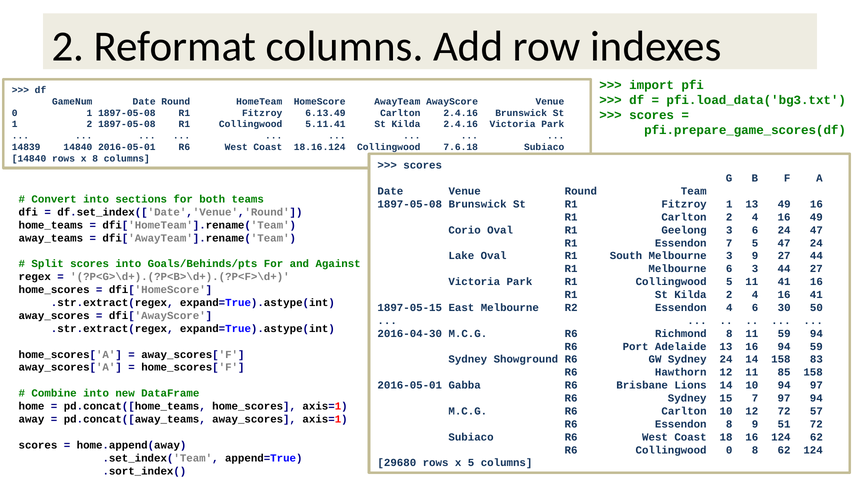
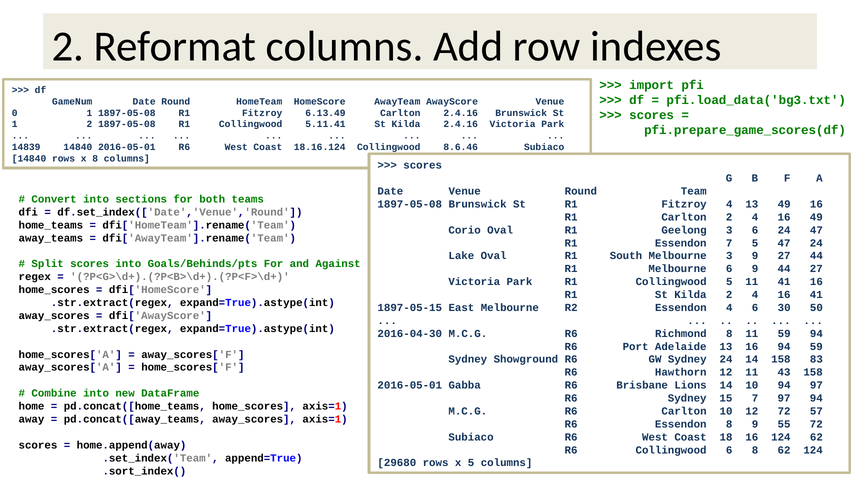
7.6.18: 7.6.18 -> 8.6.46 (461, 147)
Fitzroy 1: 1 -> 4 (729, 204)
6 3: 3 -> 9 (755, 269)
85: 85 -> 43 (784, 372)
51: 51 -> 55 (784, 424)
Collingwood 0: 0 -> 6 (729, 450)
